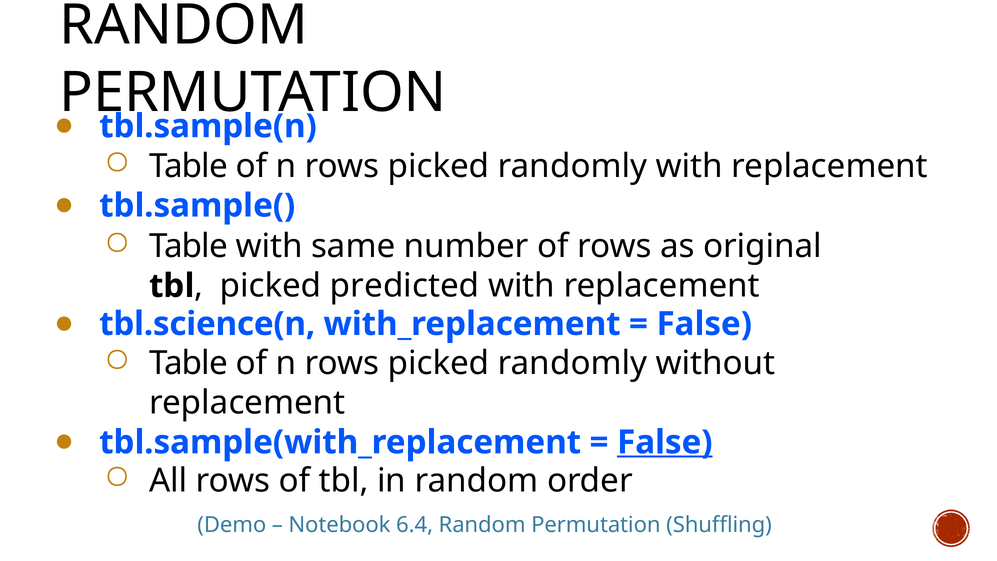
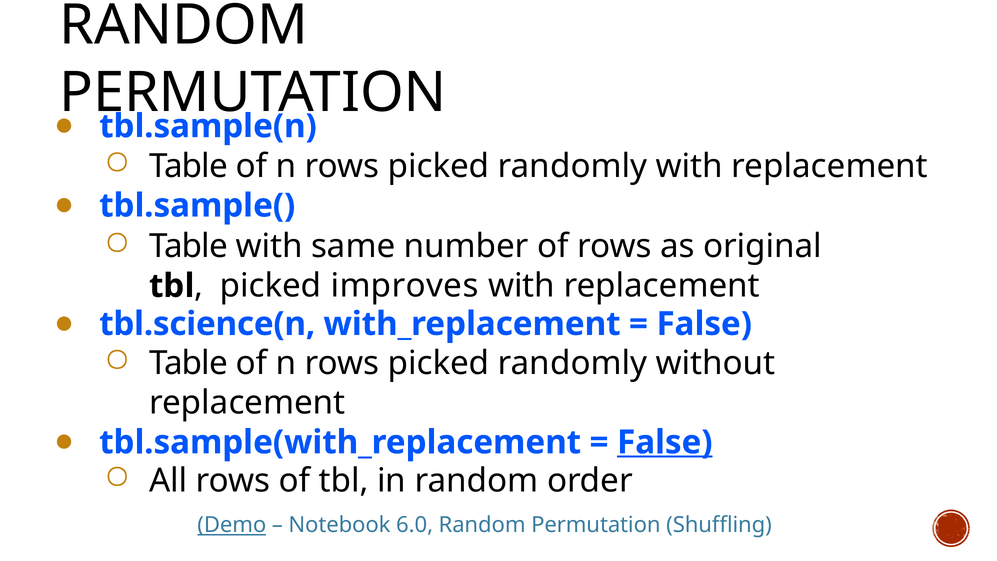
predicted: predicted -> improves (405, 286)
Demo underline: none -> present (232, 525)
6.4: 6.4 -> 6.0 (415, 525)
